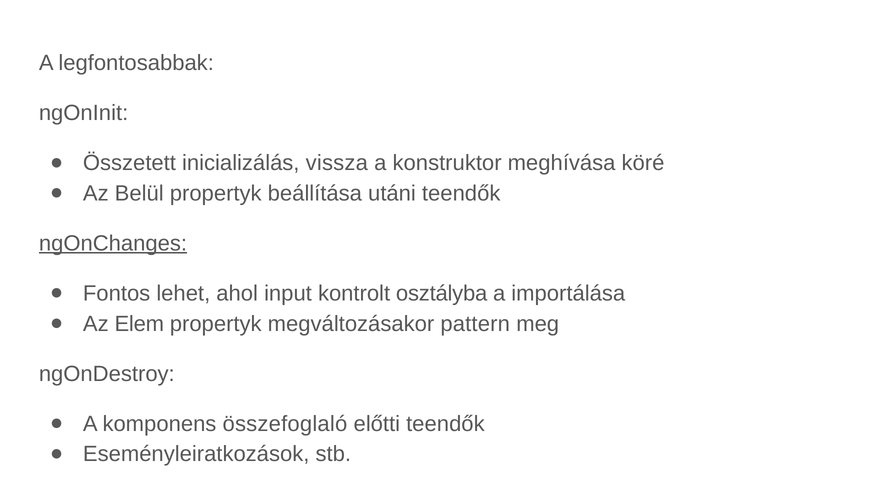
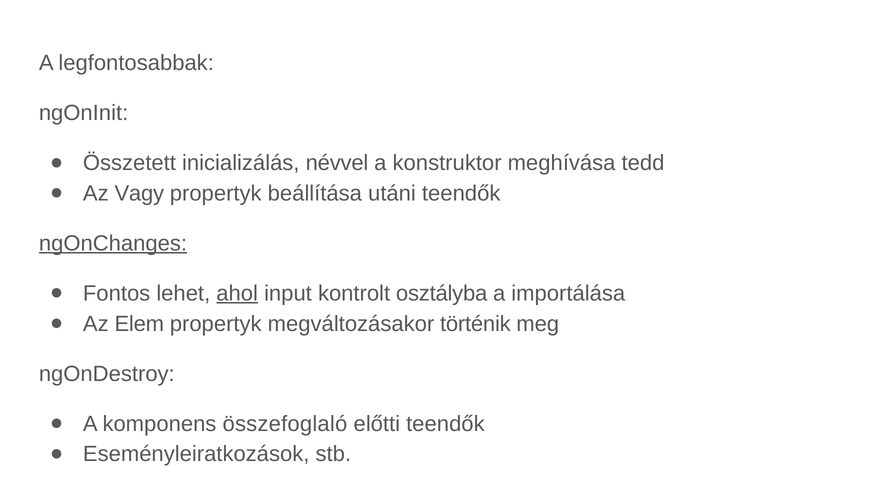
vissza: vissza -> névvel (337, 163)
köré: köré -> tedd (643, 163)
Belül: Belül -> Vagy (139, 193)
ahol underline: none -> present (237, 293)
pattern: pattern -> történik (475, 324)
